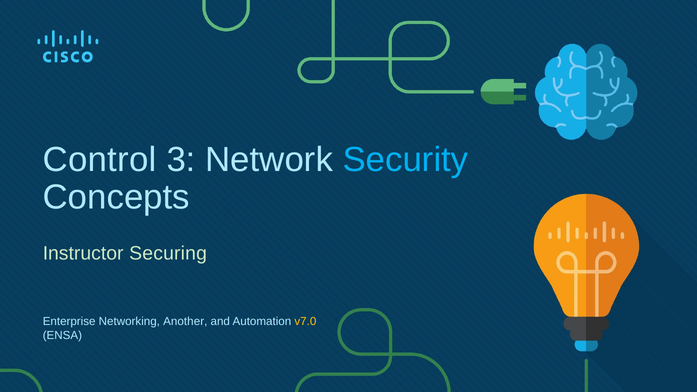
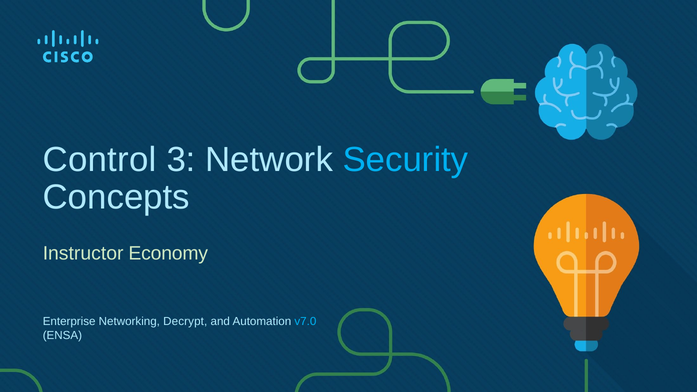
Securing: Securing -> Economy (168, 253)
Another: Another -> Decrypt (185, 322)
v7.0 colour: yellow -> light blue (305, 322)
